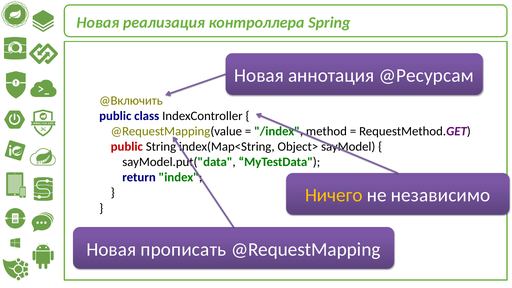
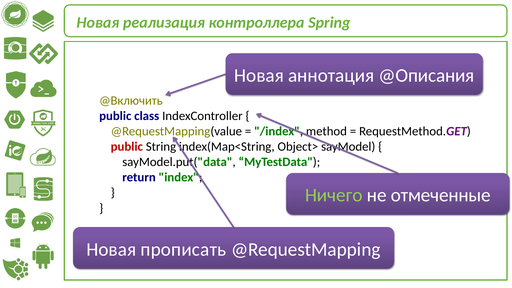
@Ресурсам: @Ресурсам -> @Описания (426, 75)
Ничего colour: yellow -> light green (334, 195)
независимо: независимо -> отмеченные (441, 195)
